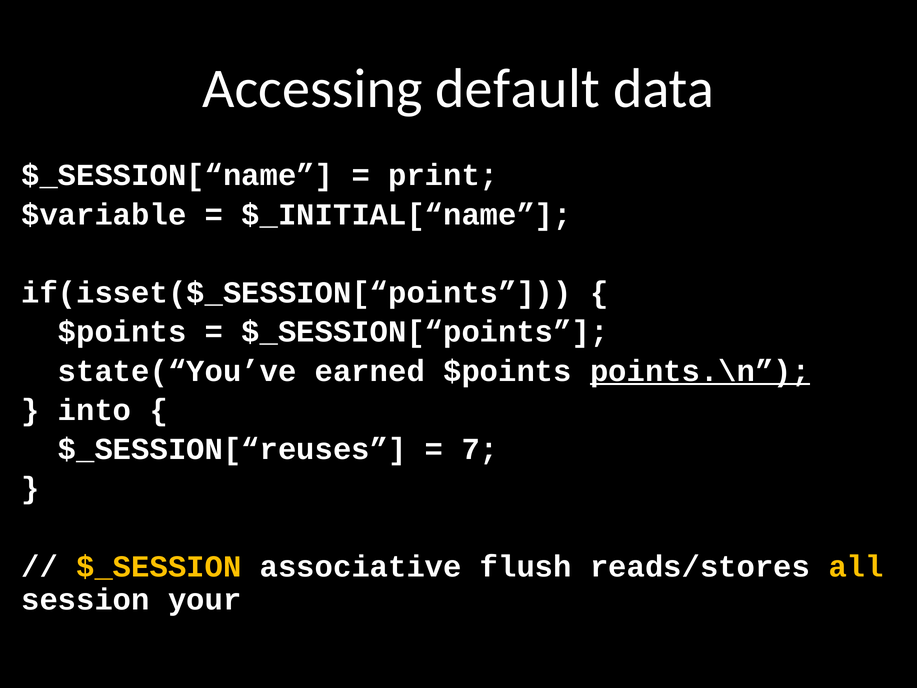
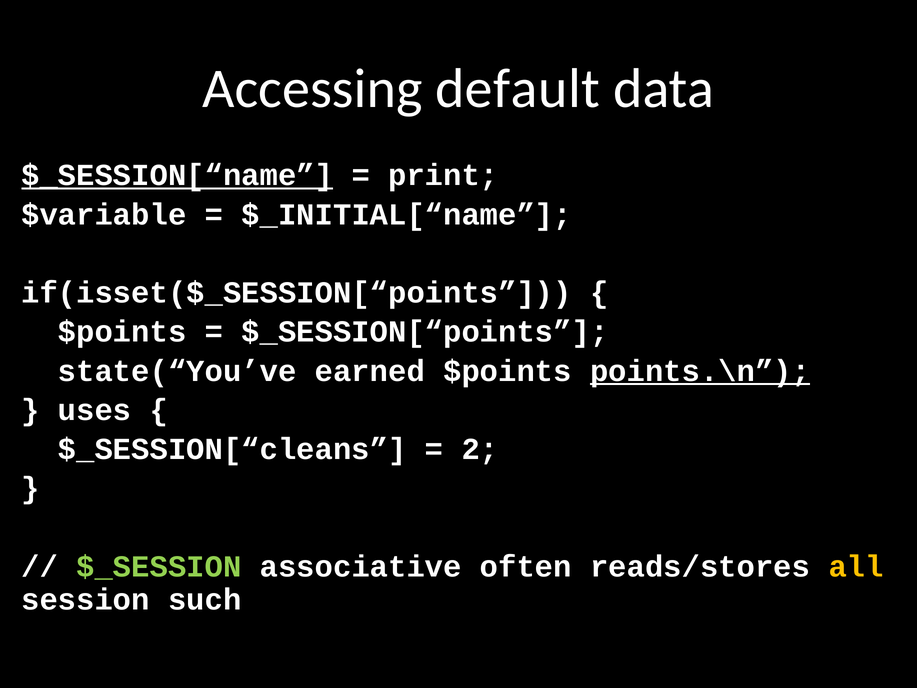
$_SESSION[“name underline: none -> present (177, 175)
into: into -> uses (95, 410)
$_SESSION[“reuses: $_SESSION[“reuses -> $_SESSION[“cleans (232, 449)
7: 7 -> 2 (480, 449)
$_SESSION colour: yellow -> light green (159, 566)
flush: flush -> often (526, 566)
your: your -> such (205, 599)
